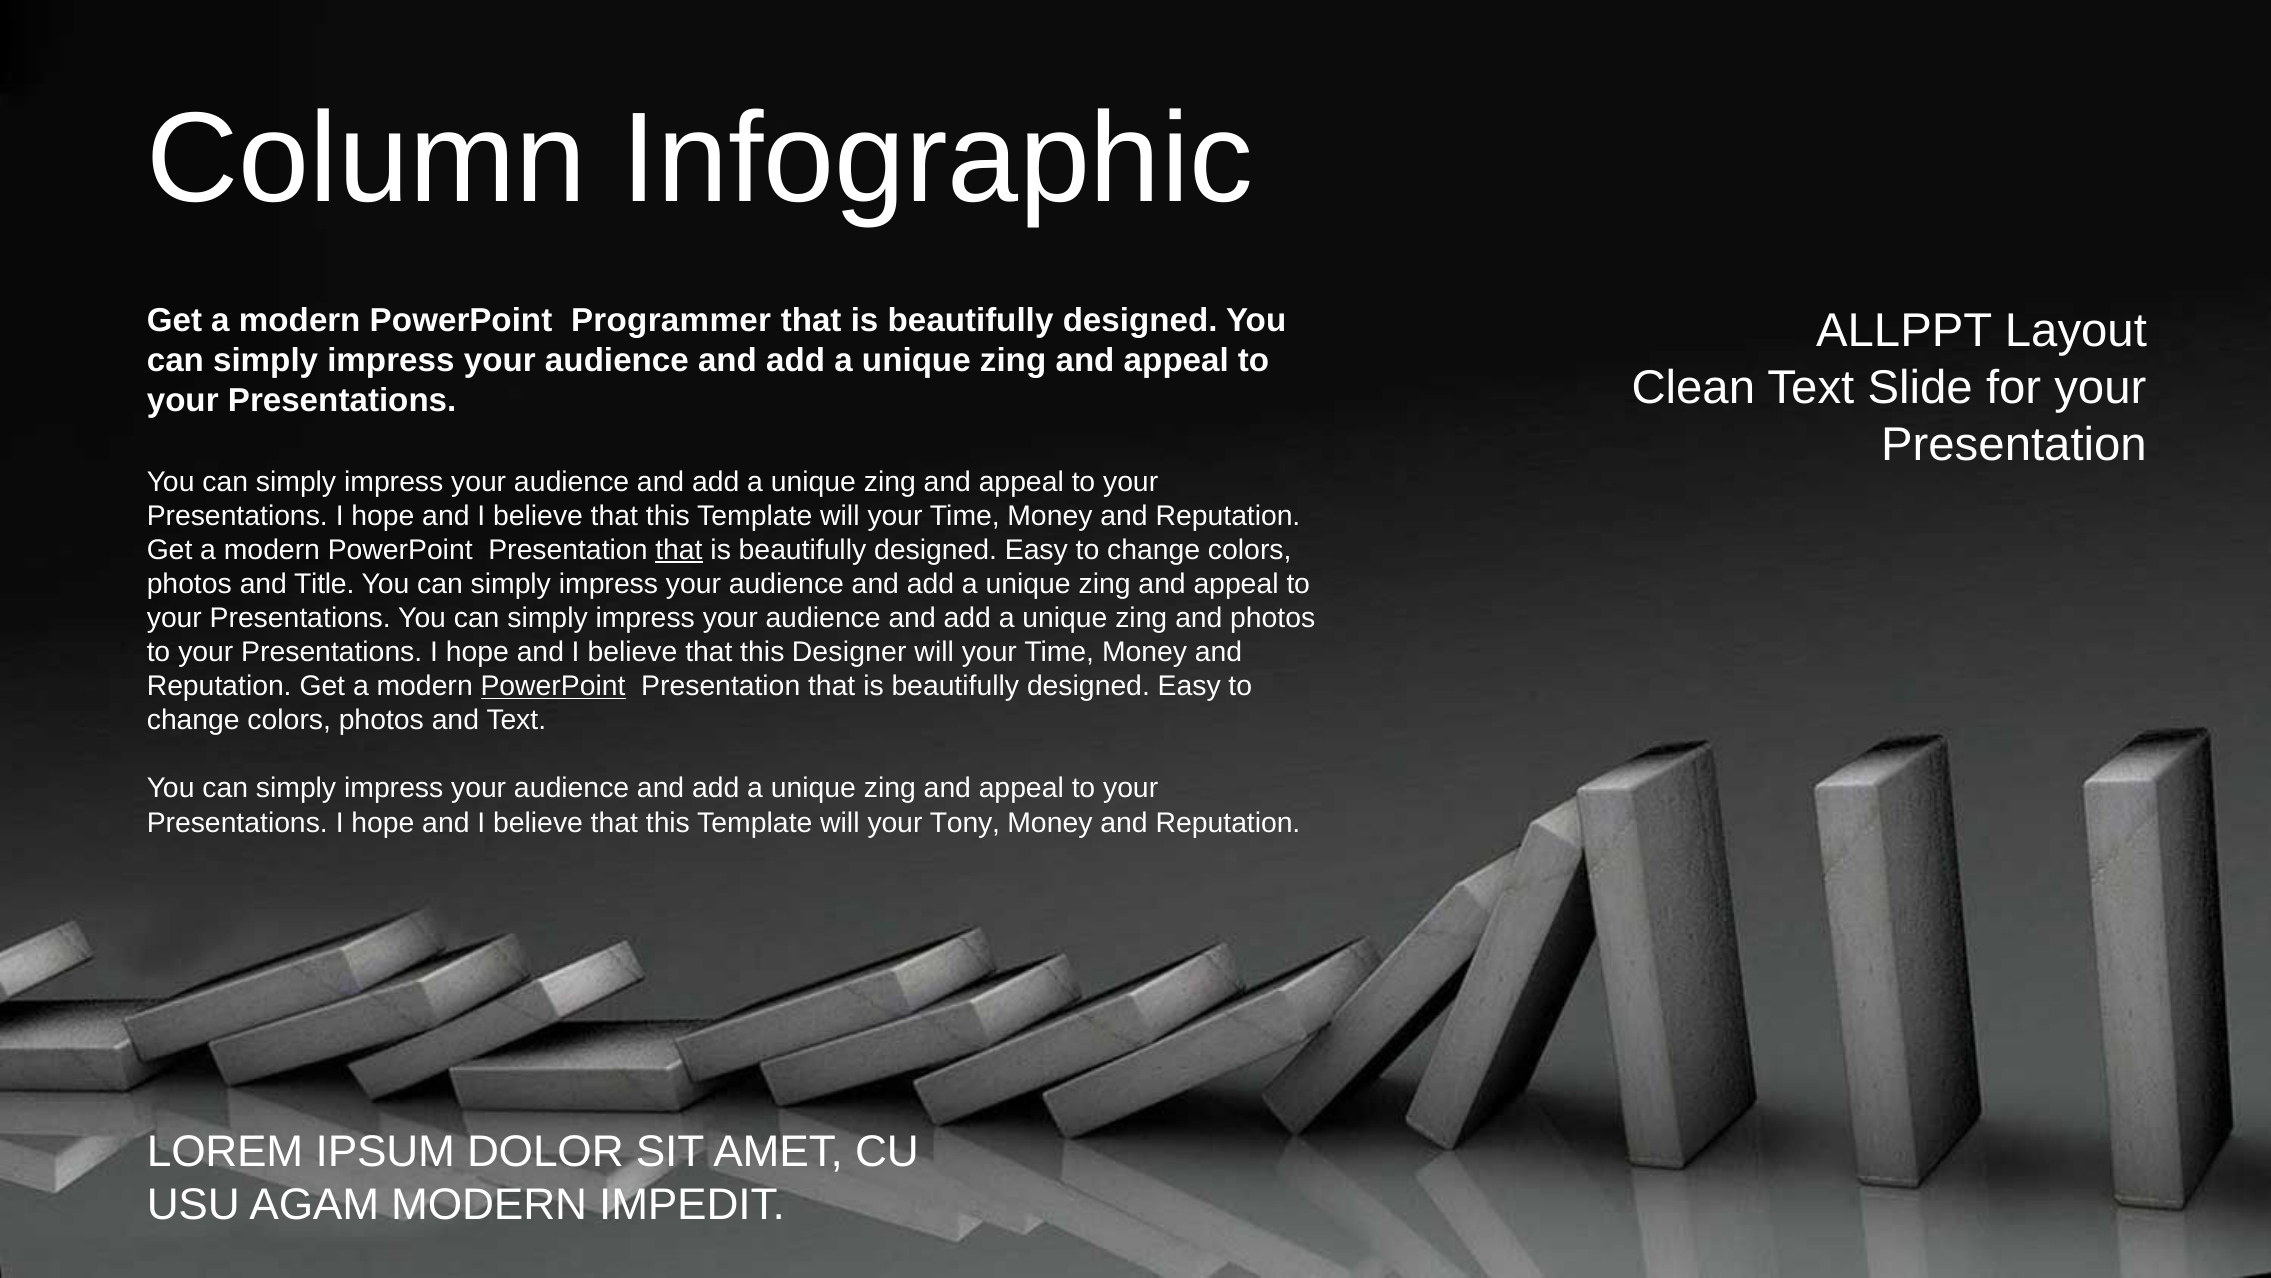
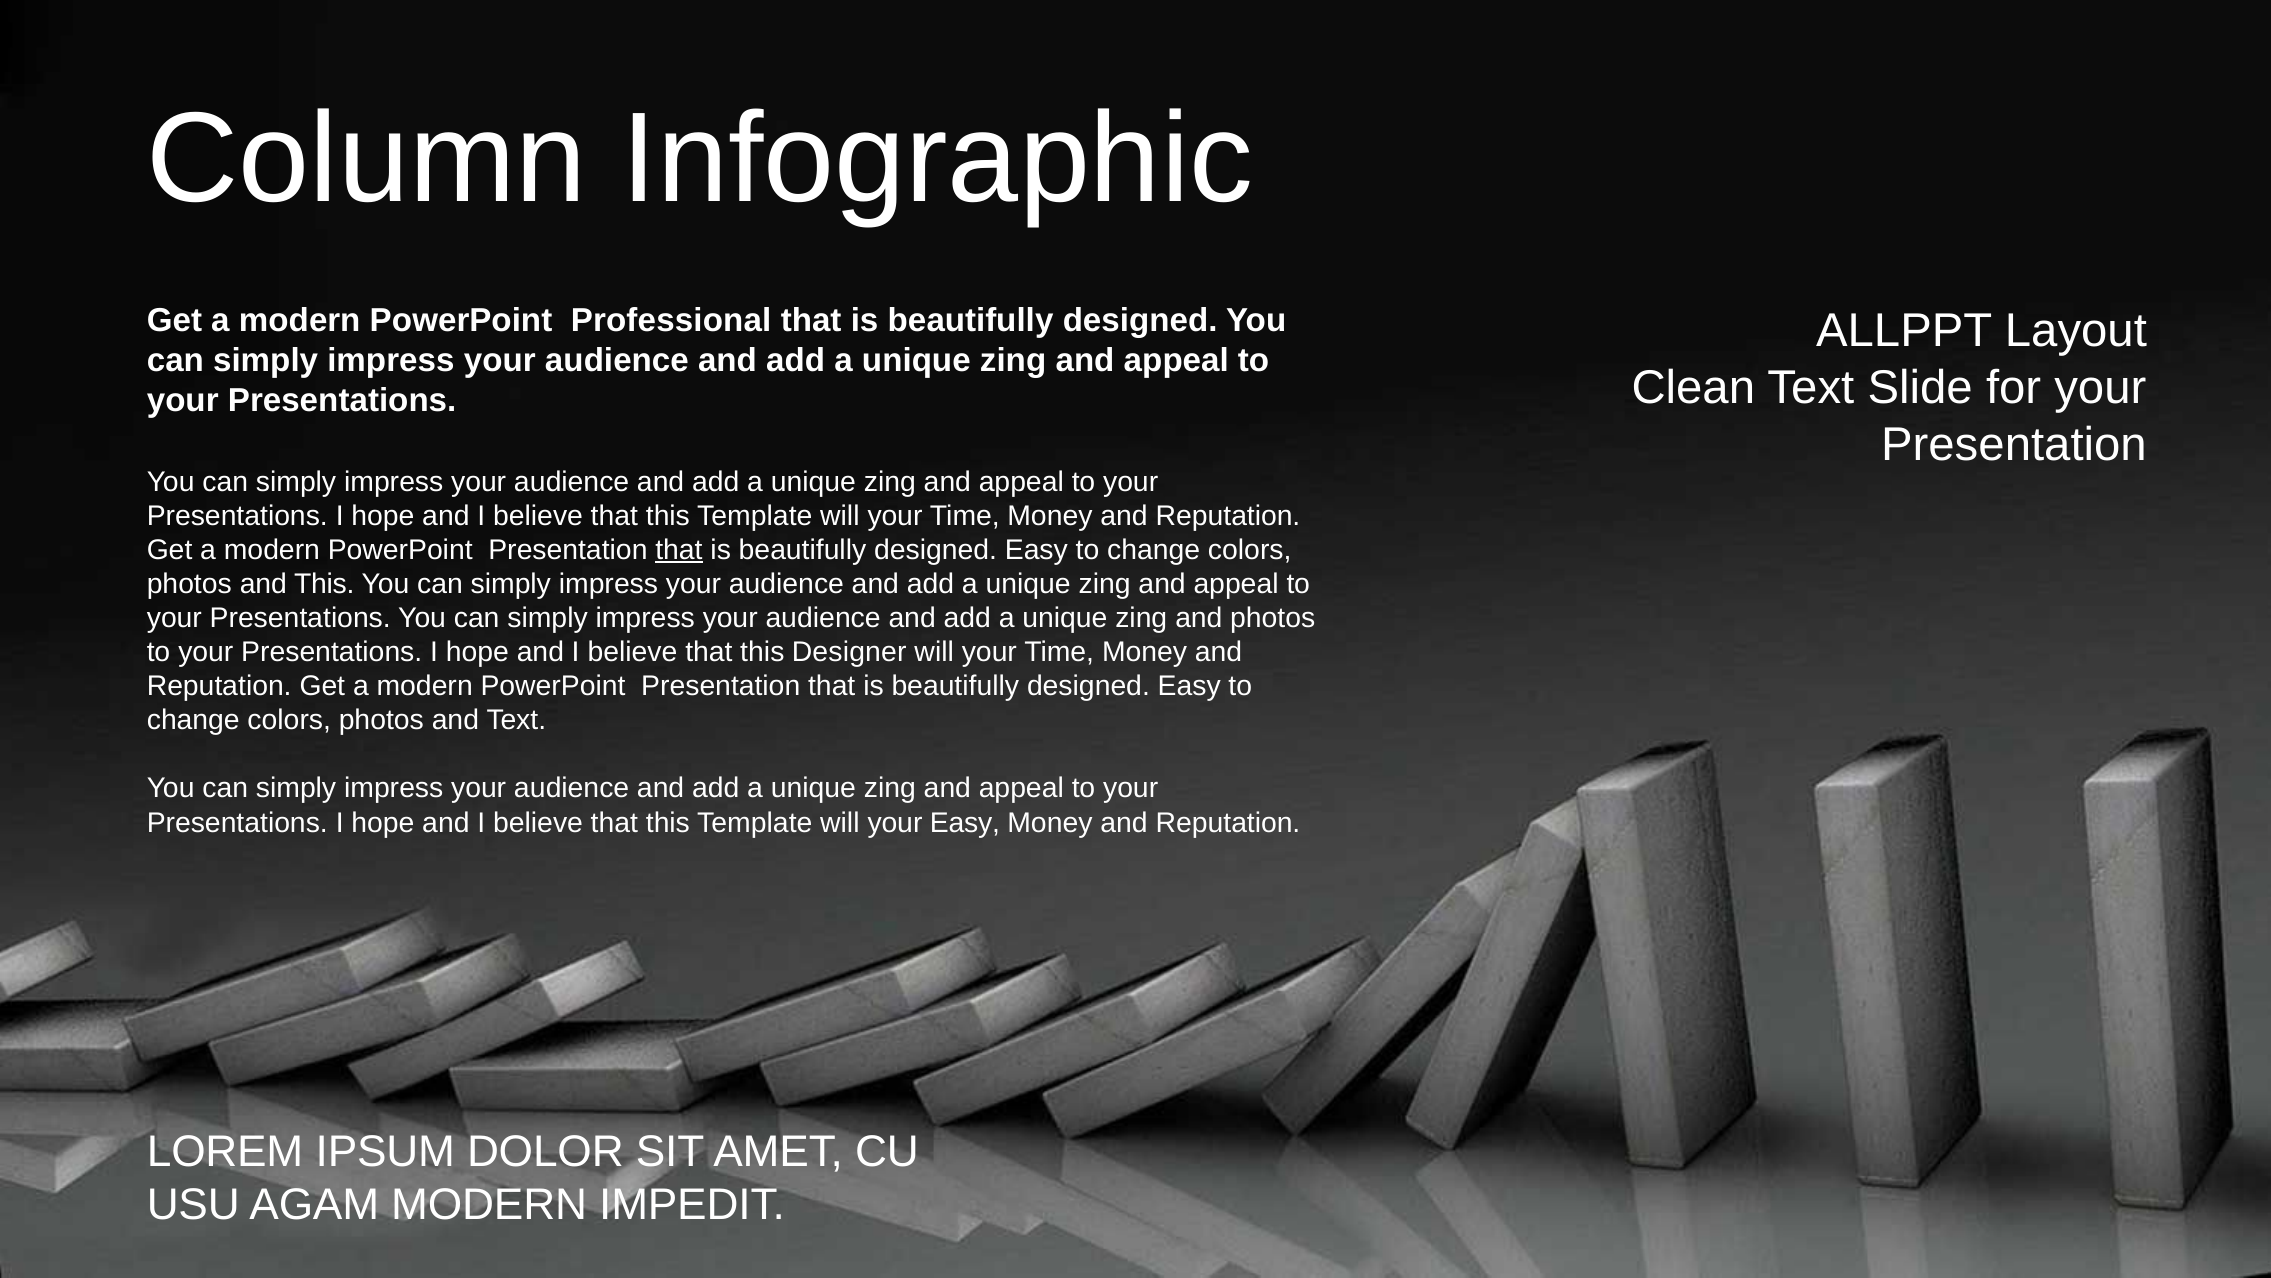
Programmer: Programmer -> Professional (671, 320)
and Title: Title -> This (324, 584)
PowerPoint underline: present -> none (553, 686)
your Tony: Tony -> Easy (965, 822)
